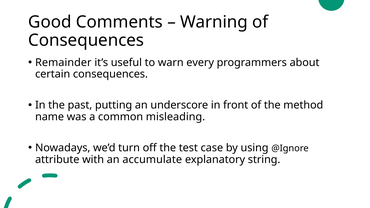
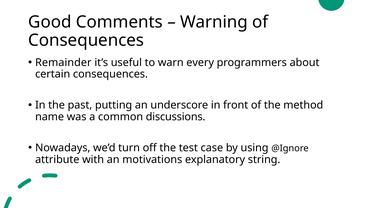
misleading: misleading -> discussions (176, 117)
accumulate: accumulate -> motivations (152, 160)
